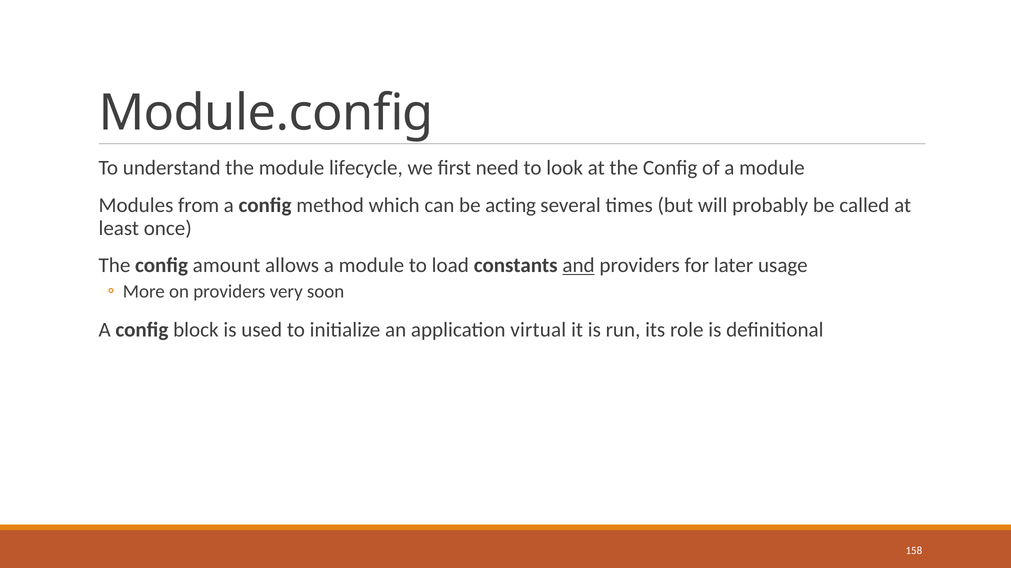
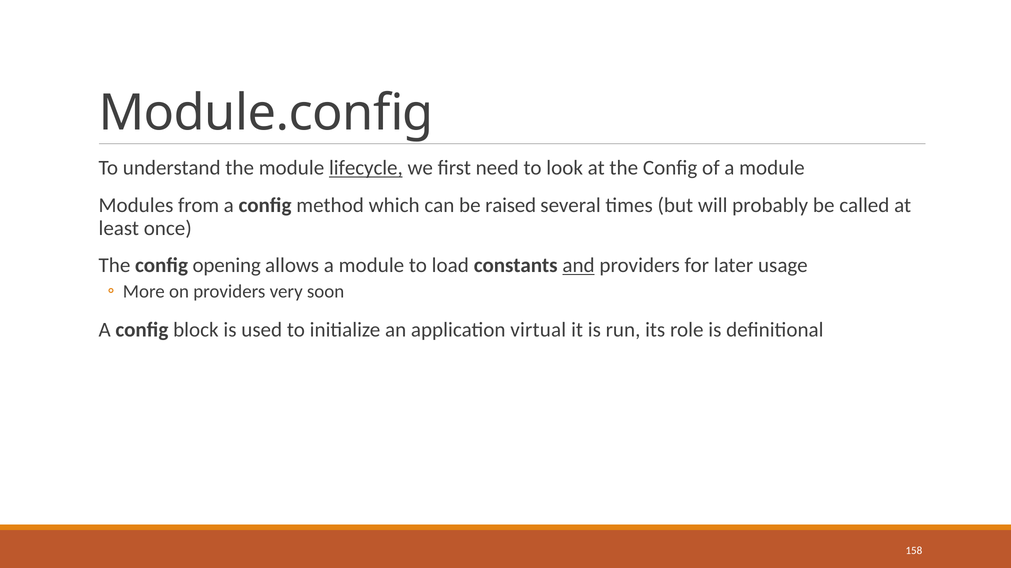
lifecycle underline: none -> present (366, 168)
acting: acting -> raised (511, 206)
amount: amount -> opening (227, 266)
